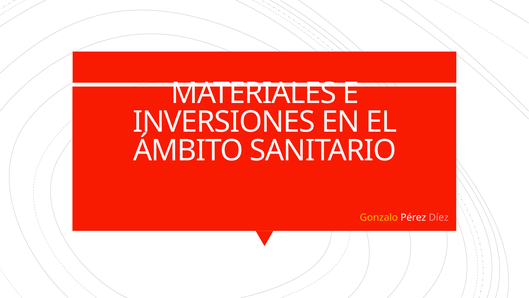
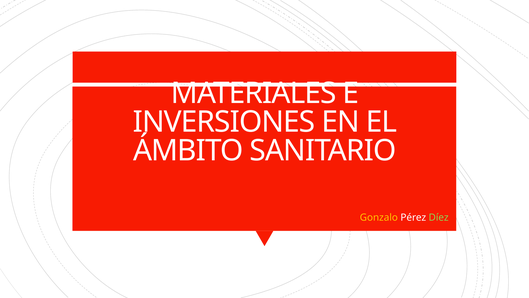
Díez colour: pink -> light green (439, 217)
